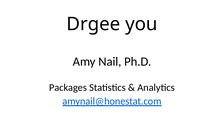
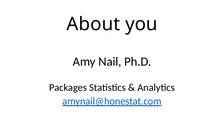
Drgee: Drgee -> About (93, 24)
